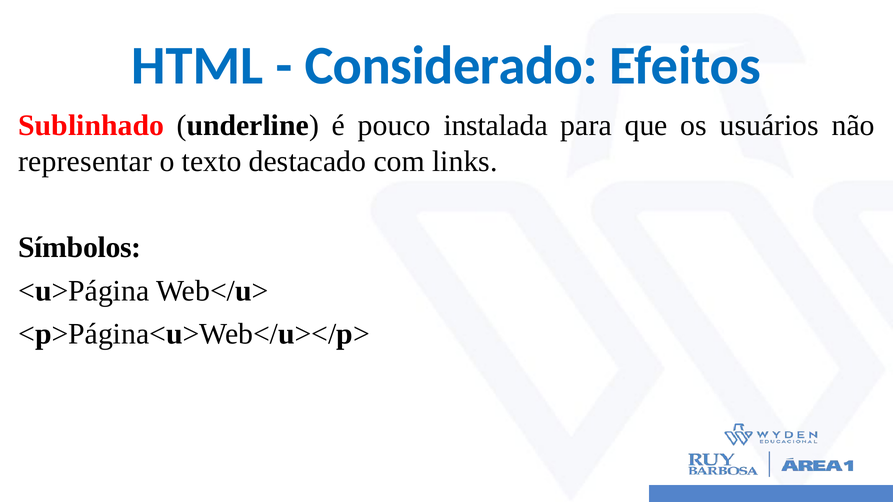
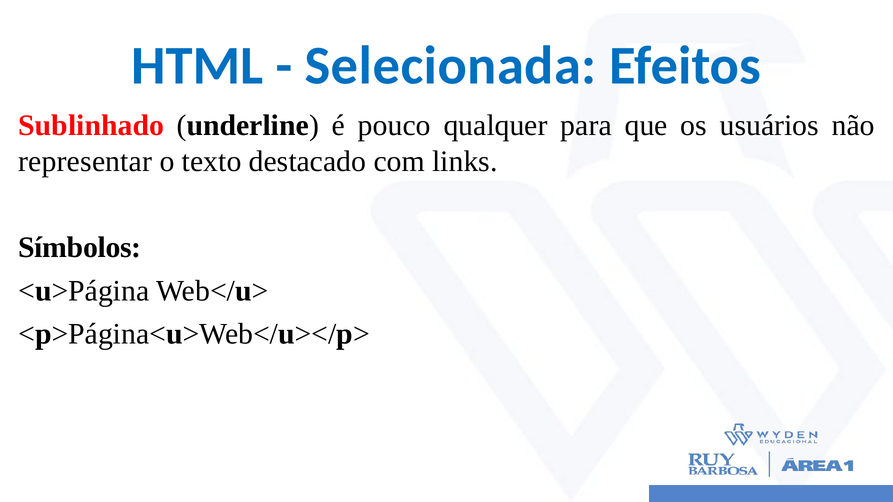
Considerado: Considerado -> Selecionada (451, 66)
instalada: instalada -> qualquer (496, 126)
